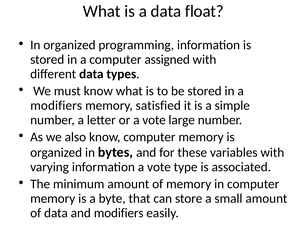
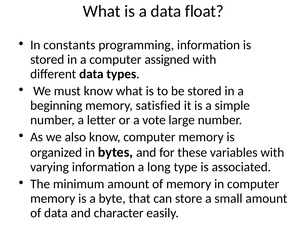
In organized: organized -> constants (69, 45)
modifiers: modifiers -> beginning (56, 105)
information a vote: vote -> long (159, 167)
and modifiers: modifiers -> character (119, 213)
